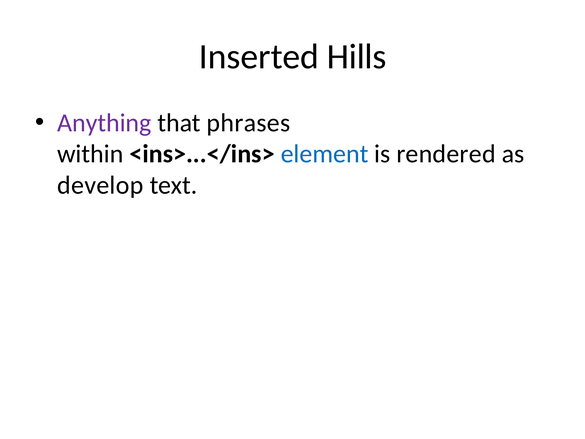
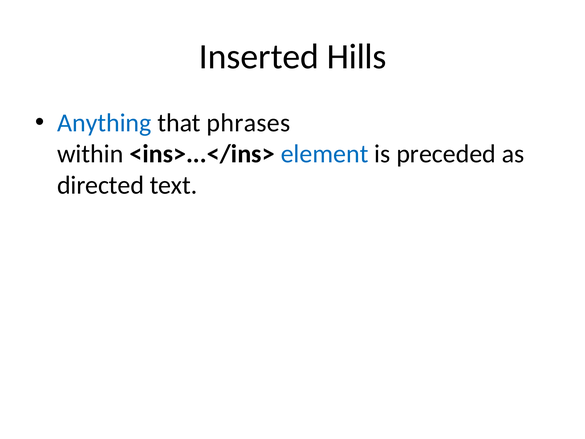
Anything colour: purple -> blue (104, 123)
rendered: rendered -> preceded (446, 154)
develop: develop -> directed (101, 185)
